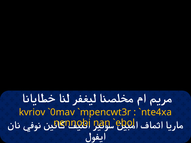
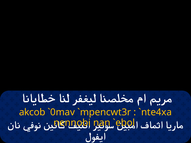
kvriov: kvriov -> akcob (32, 112)
